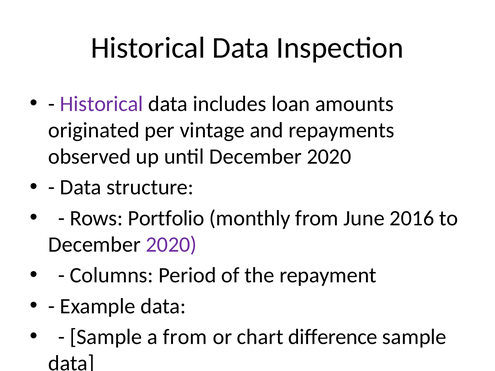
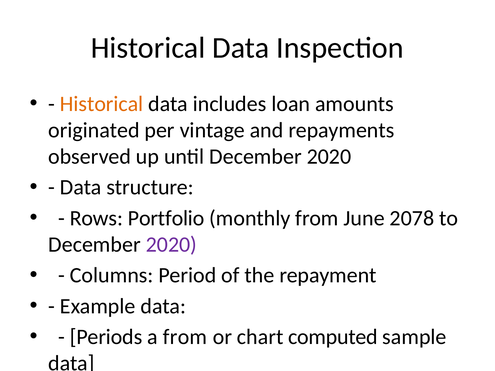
Historical colour: purple -> orange (102, 104)
2016: 2016 -> 2078 (412, 218)
Sample: Sample -> Periods (106, 337)
difference: difference -> computed (333, 337)
